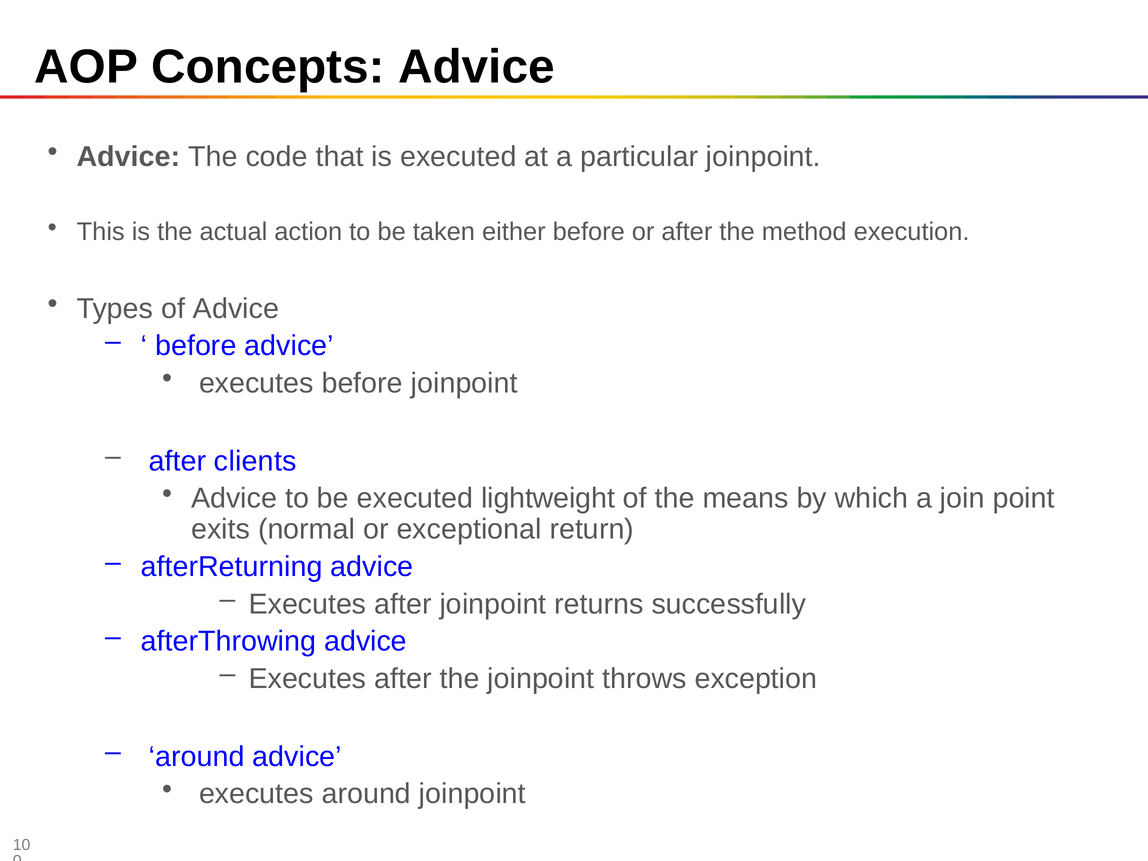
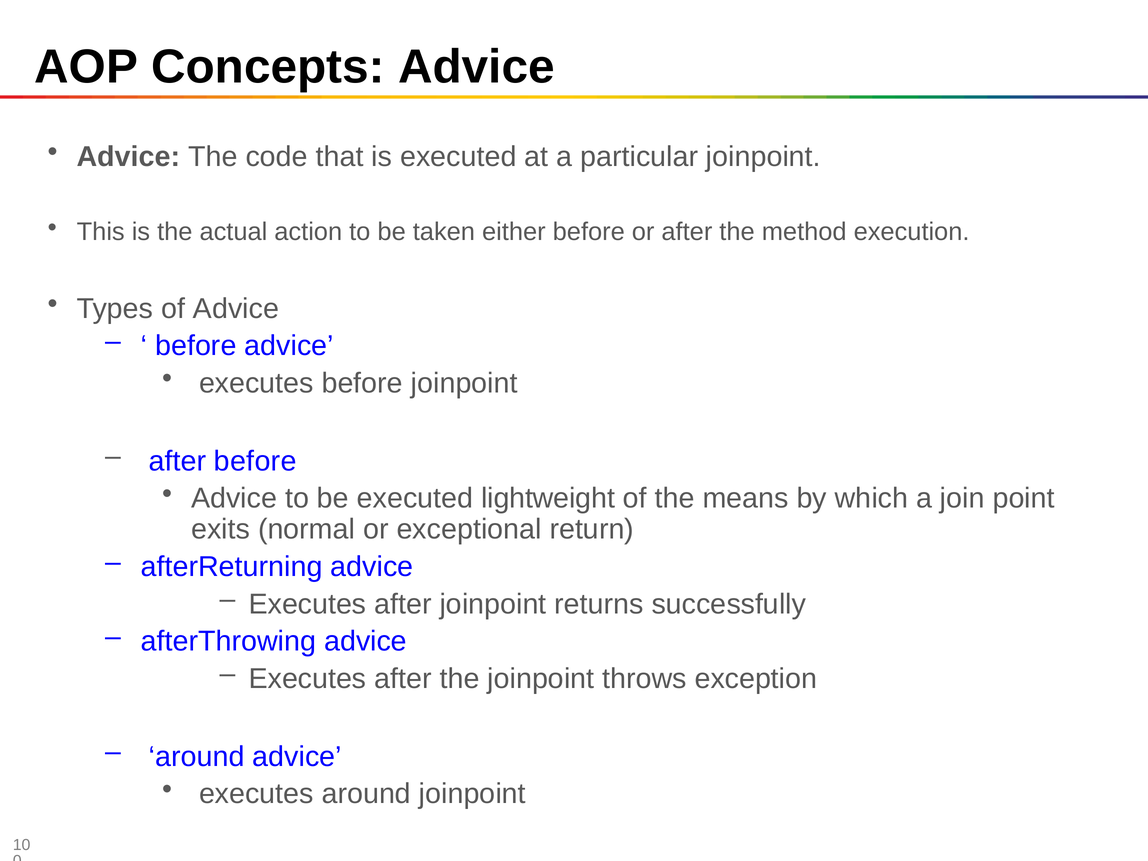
after clients: clients -> before (255, 461)
